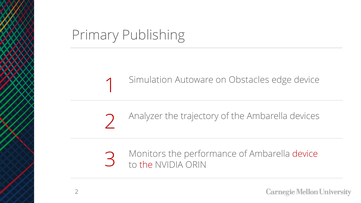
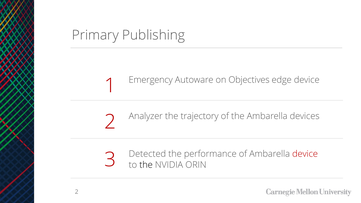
Simulation: Simulation -> Emergency (151, 80)
Obstacles: Obstacles -> Objectives (249, 80)
Monitors: Monitors -> Detected (147, 154)
the colour: red -> black (146, 165)
